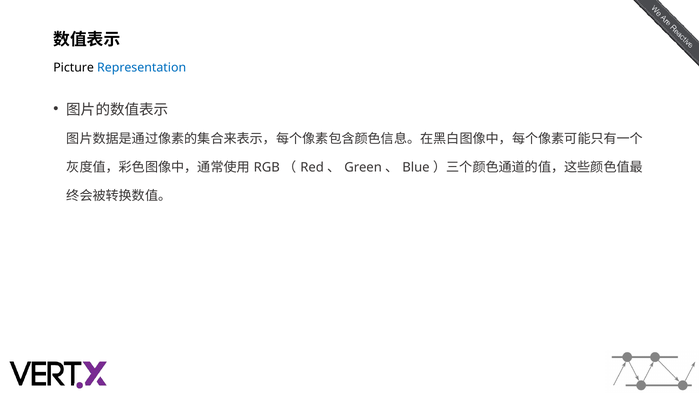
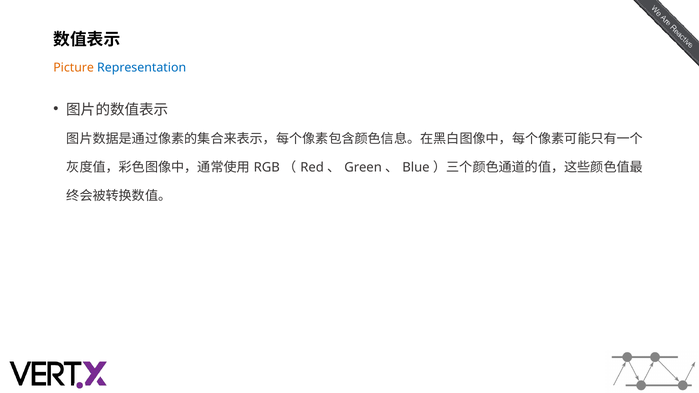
Picture colour: black -> orange (74, 68)
